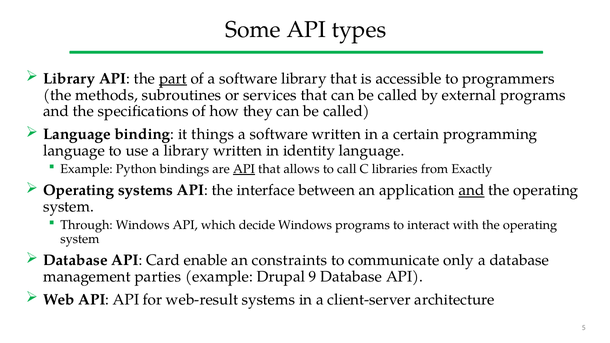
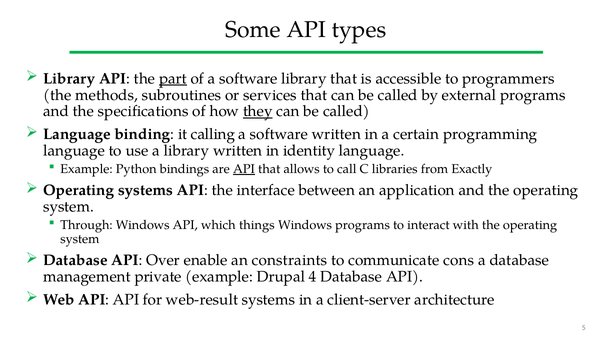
they underline: none -> present (258, 111)
things: things -> calling (213, 134)
and underline: present -> none (472, 190)
decide: decide -> things (257, 225)
Card: Card -> Over (163, 260)
only: only -> cons (459, 260)
parties: parties -> private (158, 277)
9: 9 -> 4 (313, 277)
